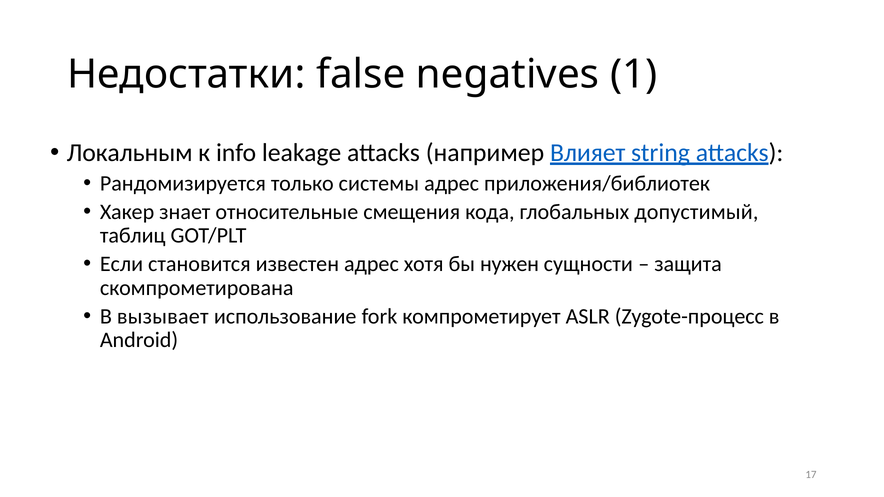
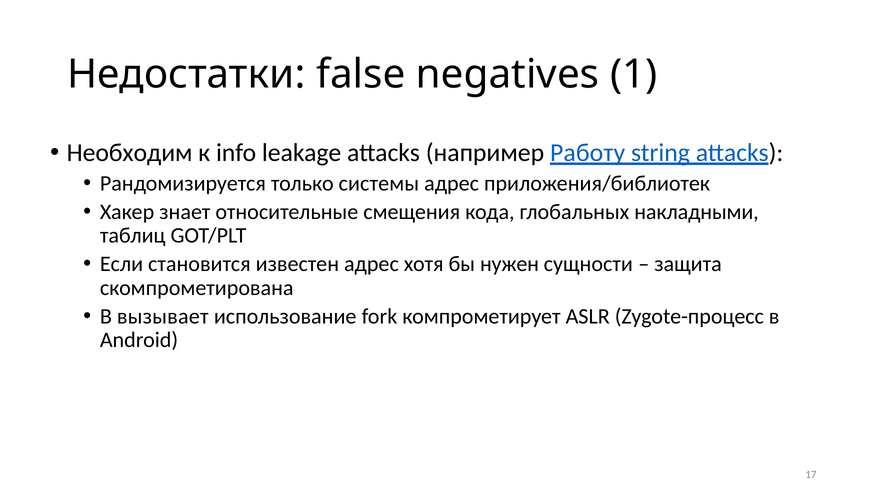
Локальным: Локальным -> Необходим (130, 153)
Влияет: Влияет -> Работу (588, 153)
допустимый: допустимый -> накладными (697, 212)
